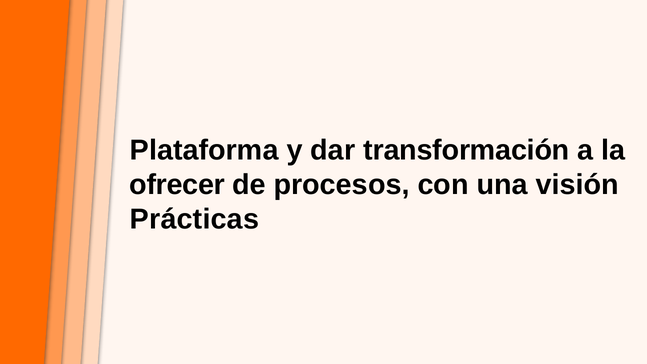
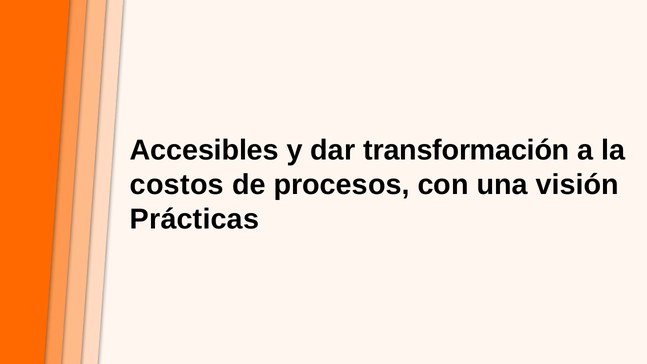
Plataforma: Plataforma -> Accesibles (204, 150)
ofrecer: ofrecer -> costos (177, 185)
